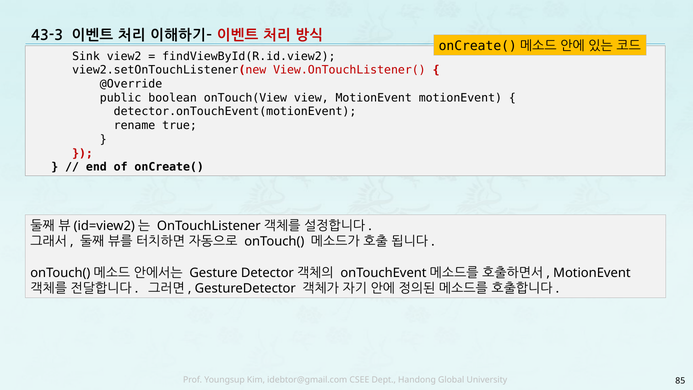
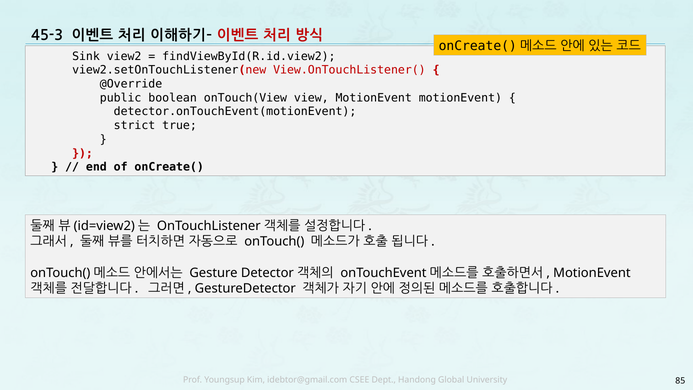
43-3: 43-3 -> 45-3 (47, 36)
rename: rename -> strict (135, 125)
